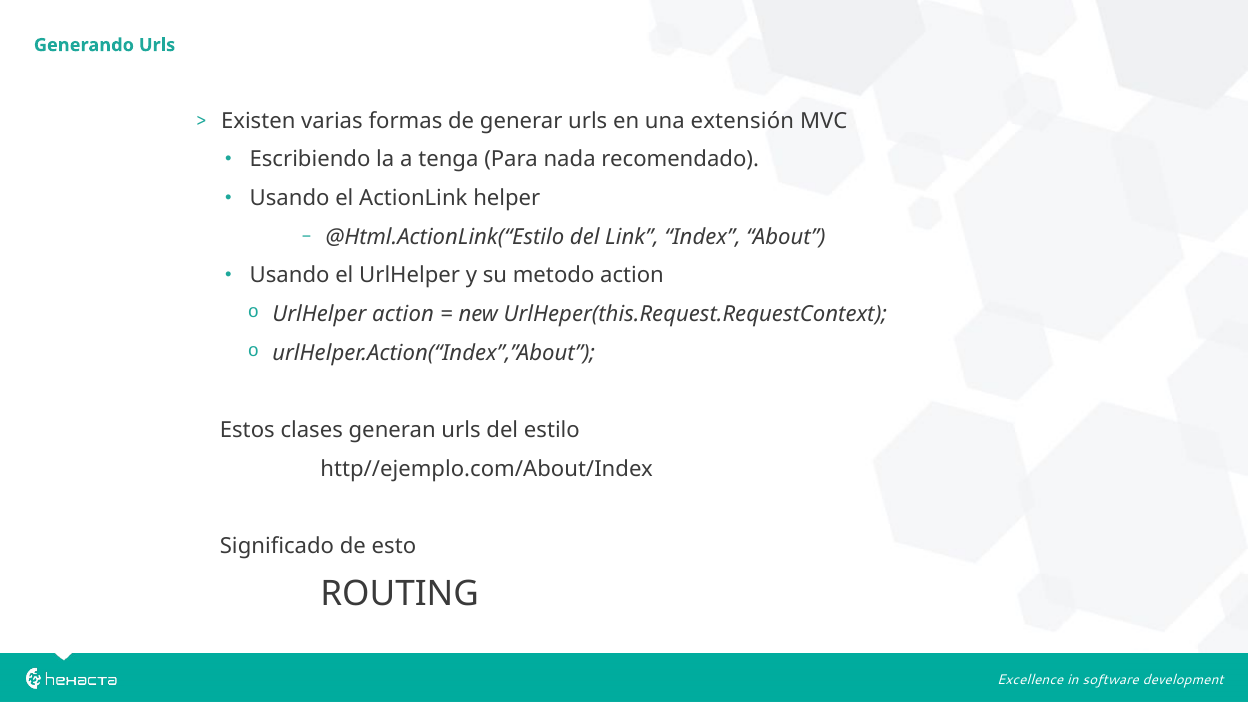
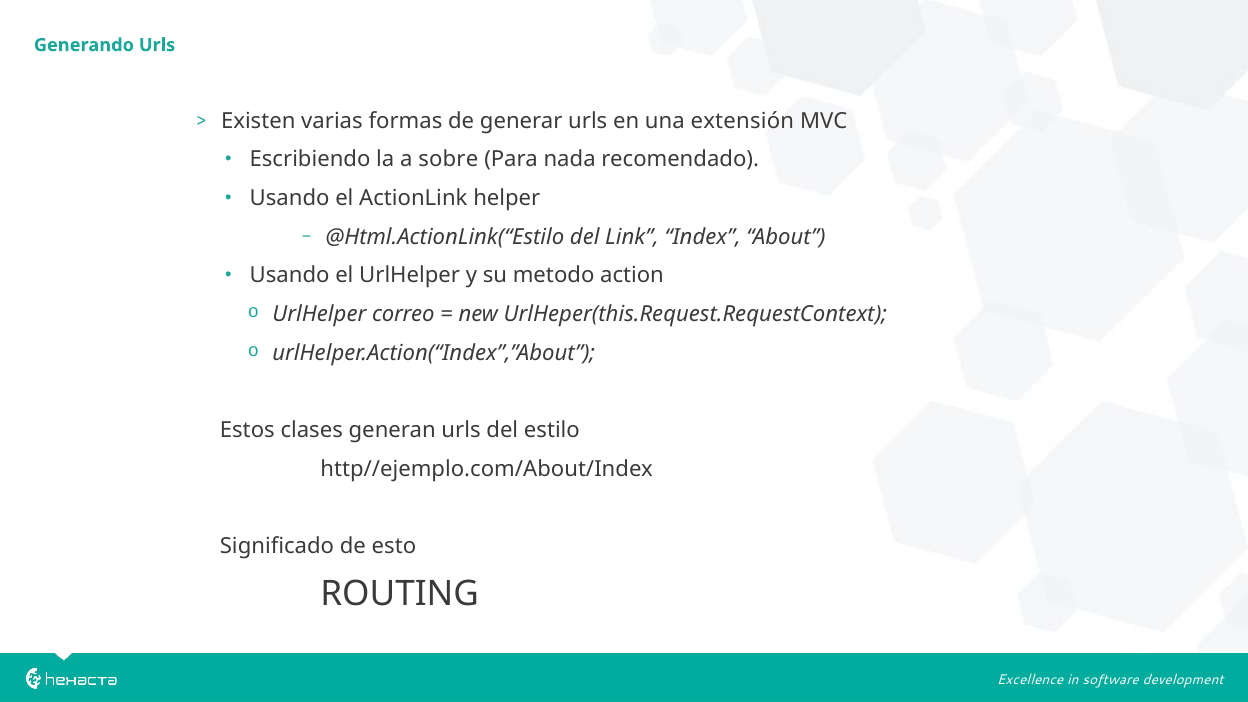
tenga: tenga -> sobre (448, 160)
UrlHelper action: action -> correo (403, 314)
